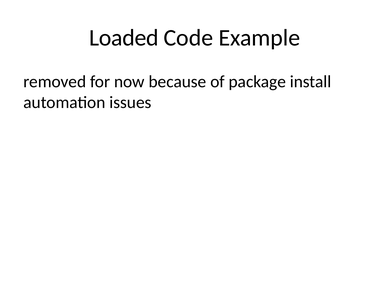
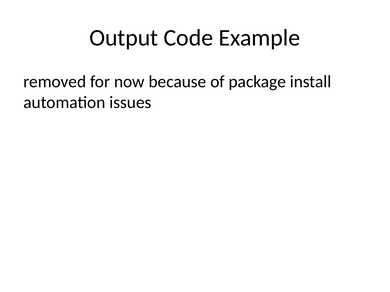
Loaded: Loaded -> Output (124, 38)
